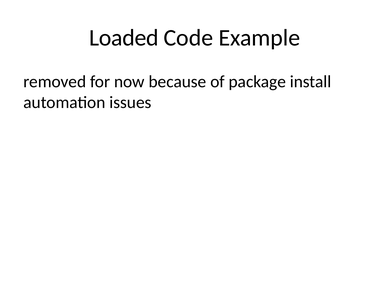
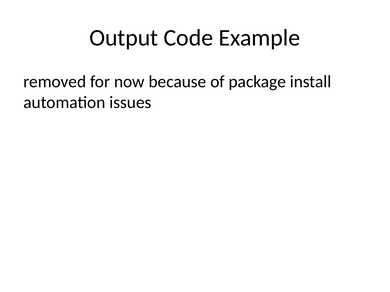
Loaded: Loaded -> Output (124, 38)
